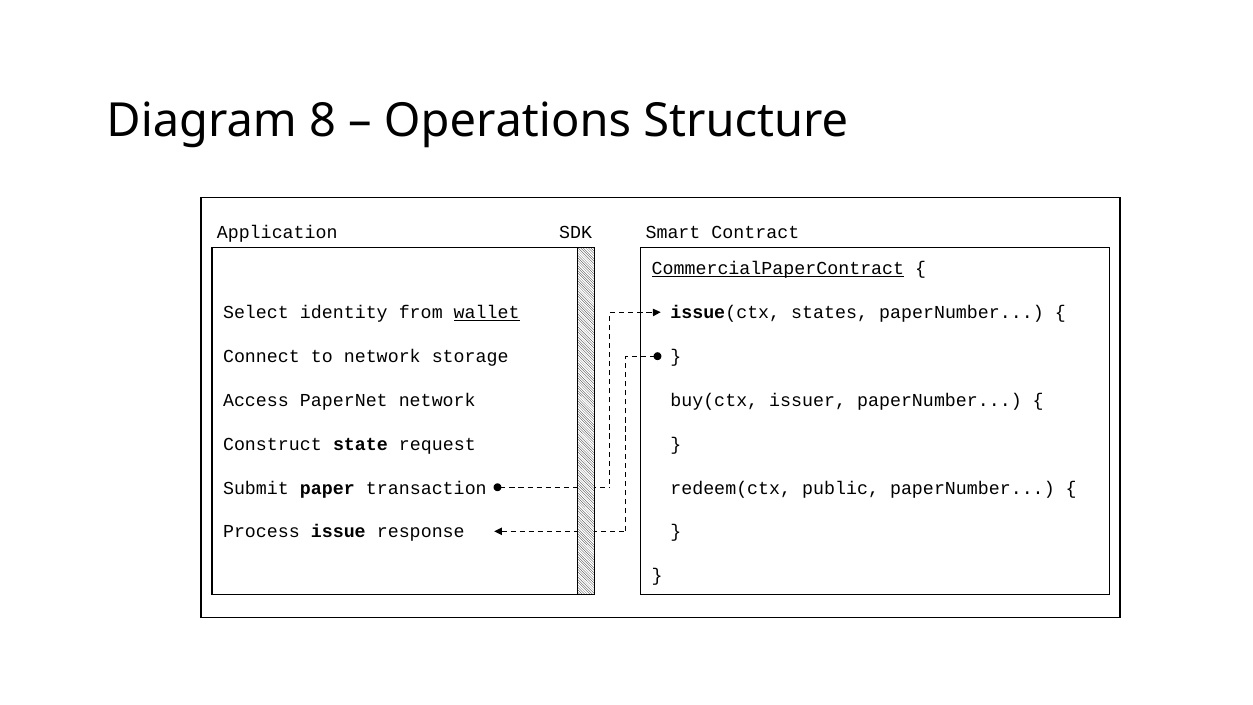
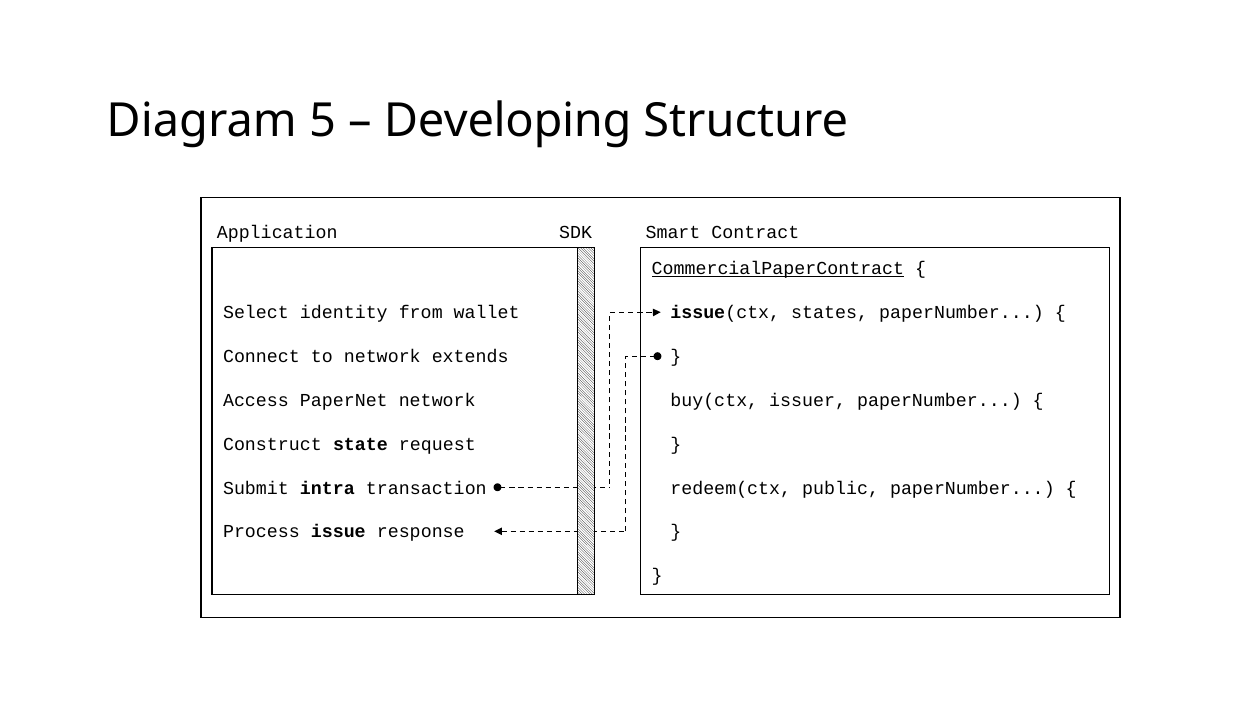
8: 8 -> 5 (322, 121)
Operations: Operations -> Developing (508, 121)
wallet underline: present -> none (487, 312)
storage: storage -> extends (470, 356)
paper: paper -> intra (327, 488)
